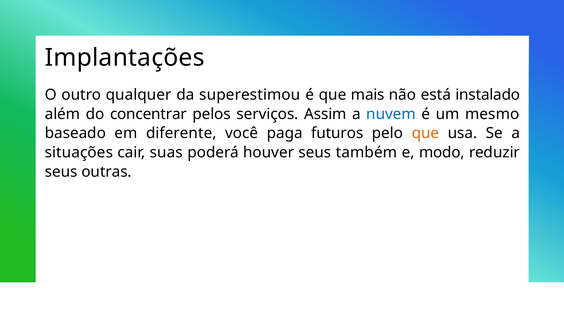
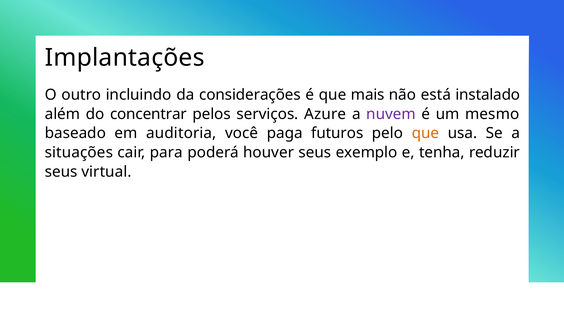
qualquer: qualquer -> incluindo (139, 95)
superestimou: superestimou -> considerações (250, 95)
Assim: Assim -> Azure (325, 114)
nuvem colour: blue -> purple (391, 114)
diferente: diferente -> auditoria (181, 133)
suas: suas -> para (166, 153)
também: também -> exemplo (367, 153)
modo: modo -> tenha (442, 153)
outras: outras -> virtual (107, 172)
